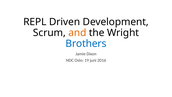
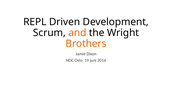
Brothers colour: blue -> orange (86, 44)
